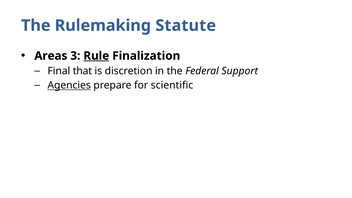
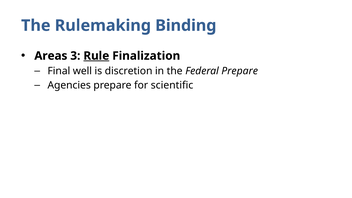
Statute: Statute -> Binding (186, 26)
that: that -> well (82, 71)
Federal Support: Support -> Prepare (240, 71)
Agencies underline: present -> none (69, 85)
